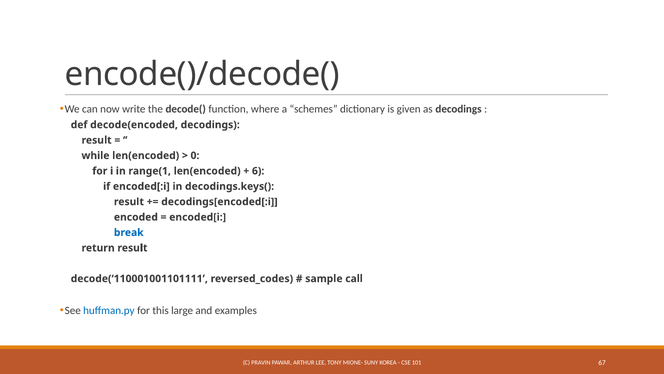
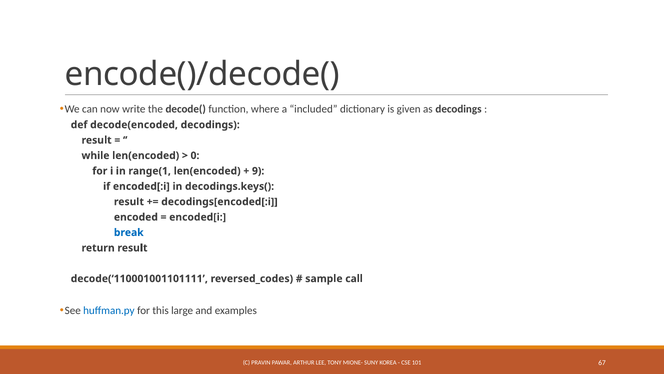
schemes: schemes -> included (314, 109)
6: 6 -> 9 (258, 171)
